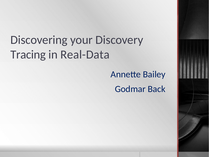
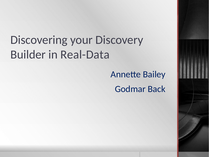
Tracing: Tracing -> Builder (28, 54)
